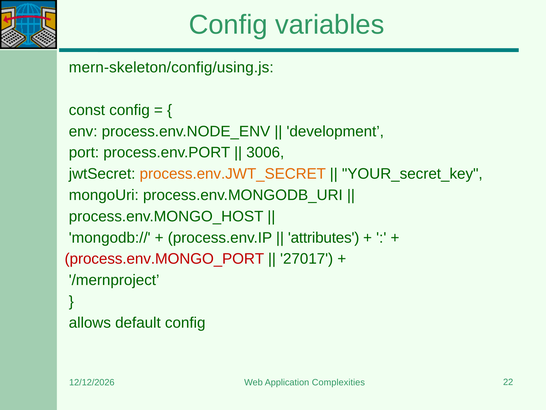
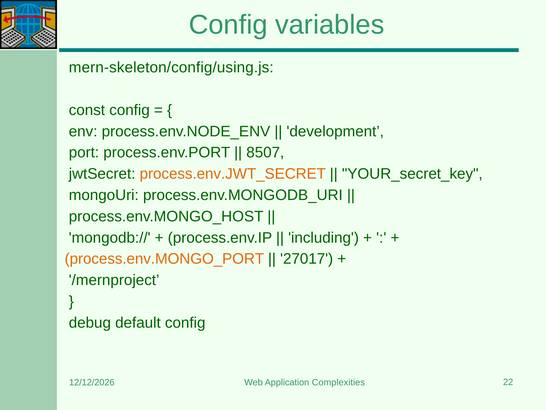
3006: 3006 -> 8507 (265, 152)
attributes: attributes -> including (324, 237)
process.env.MONGO_PORT colour: red -> orange (164, 259)
allows: allows -> debug (90, 322)
